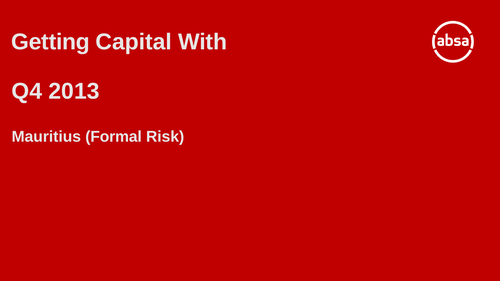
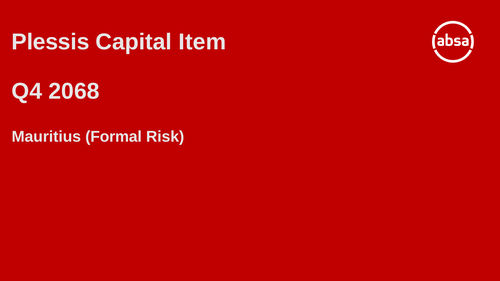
Getting: Getting -> Plessis (51, 42)
With: With -> Item (202, 42)
2013: 2013 -> 2068 (74, 91)
